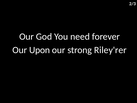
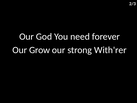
Upon: Upon -> Grow (40, 50)
Riley'rer: Riley'rer -> With'rer (110, 50)
